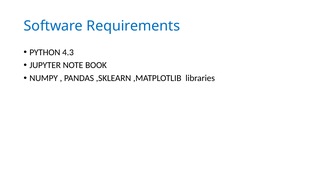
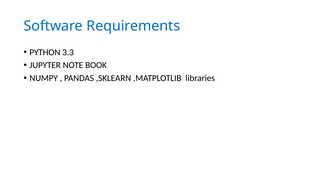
4.3: 4.3 -> 3.3 (68, 52)
